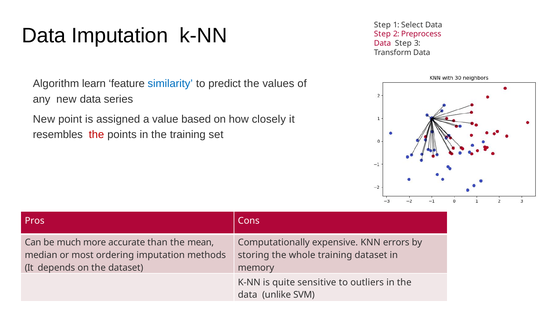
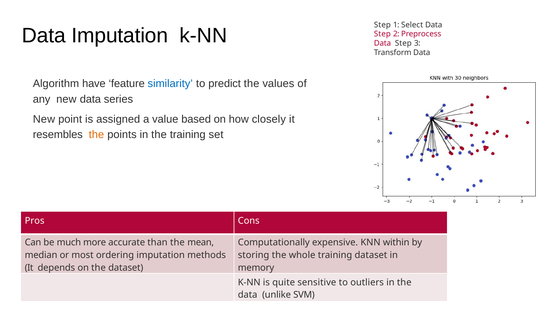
learn: learn -> have (94, 84)
the colour: red -> orange (96, 135)
errors: errors -> within (396, 242)
